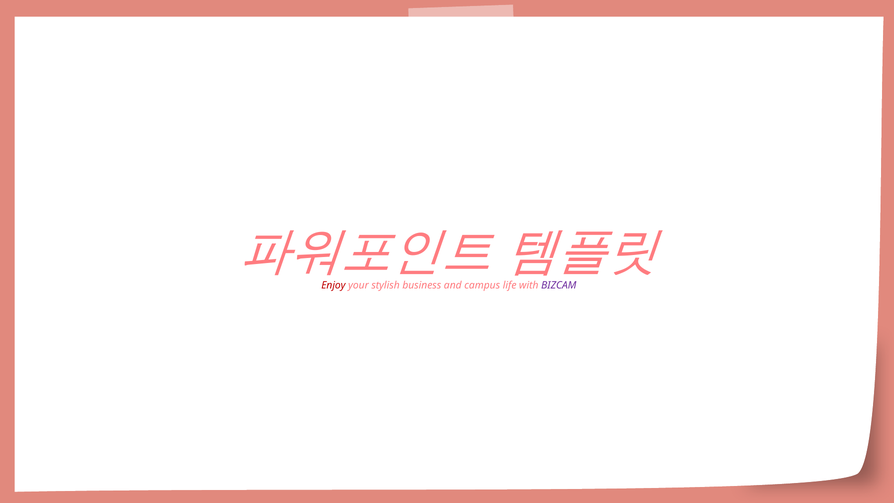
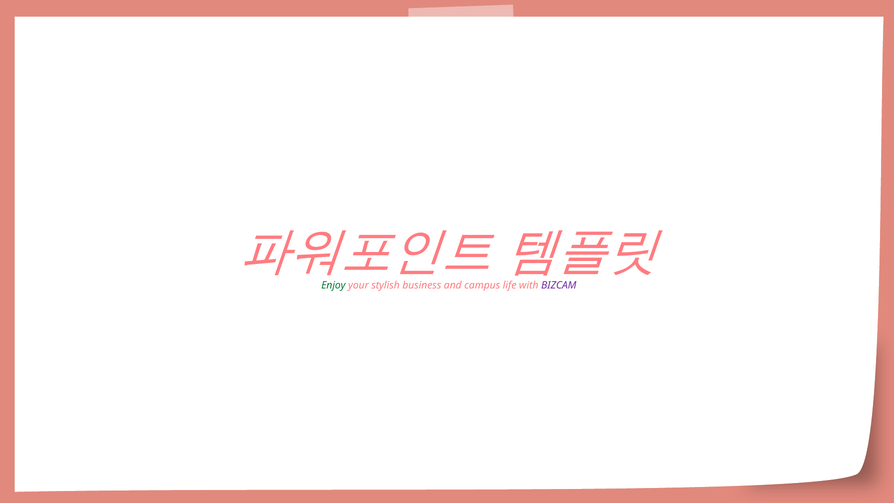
Enjoy colour: red -> green (333, 285)
